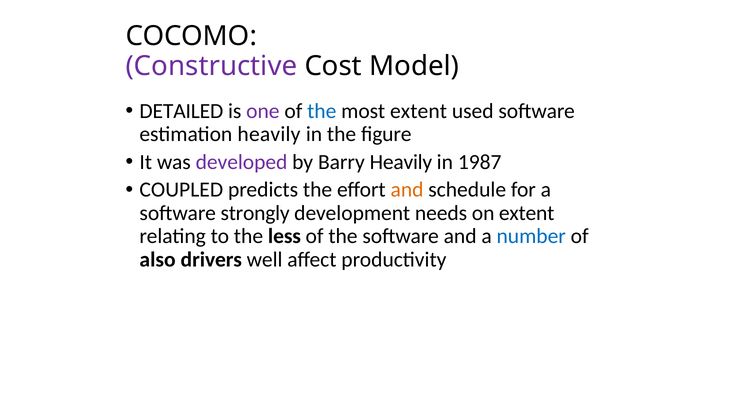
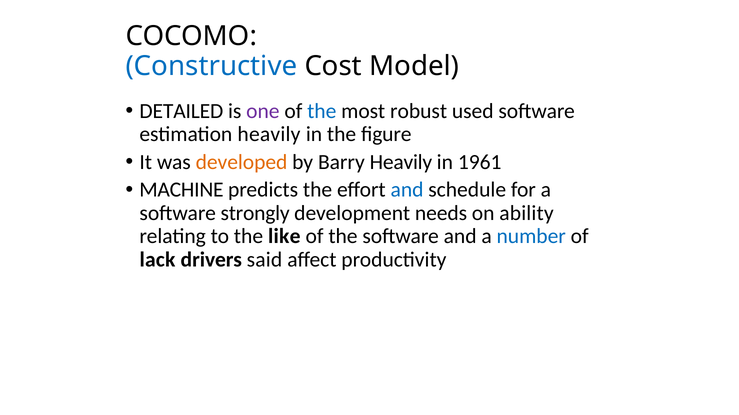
Constructive colour: purple -> blue (211, 66)
most extent: extent -> robust (419, 111)
developed colour: purple -> orange (242, 162)
1987: 1987 -> 1961 (480, 162)
COUPLED: COUPLED -> MACHINE (181, 190)
and colour: orange -> blue (407, 190)
on extent: extent -> ability (526, 213)
less: less -> like (284, 237)
also: also -> lack (157, 260)
well: well -> said (264, 260)
